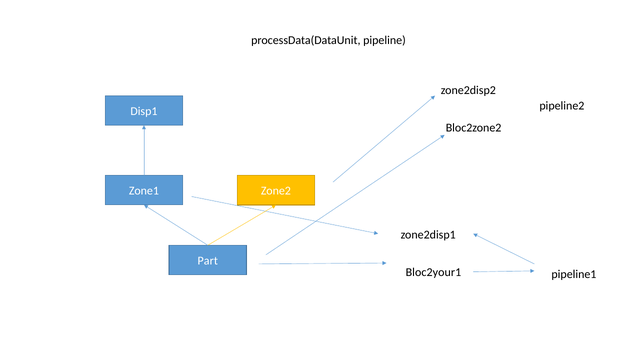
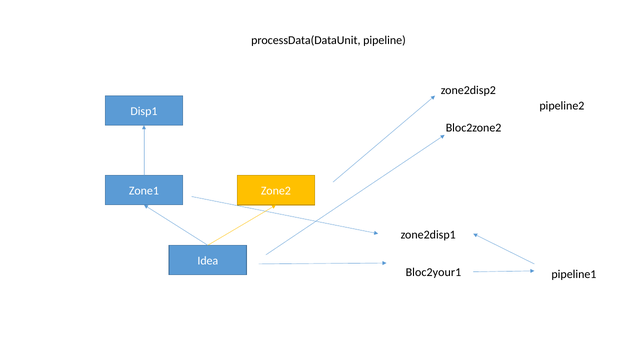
Part: Part -> Idea (208, 261)
